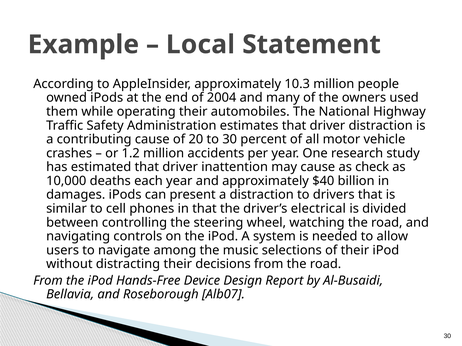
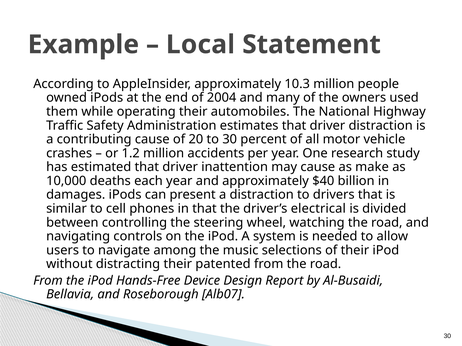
check: check -> make (372, 167)
decisions: decisions -> patented (223, 264)
